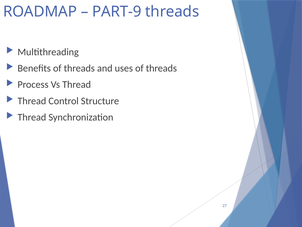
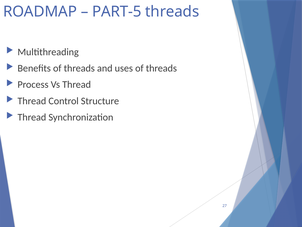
PART-9: PART-9 -> PART-5 (117, 12)
